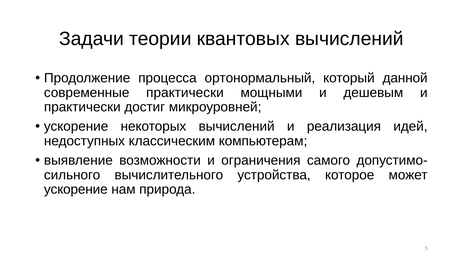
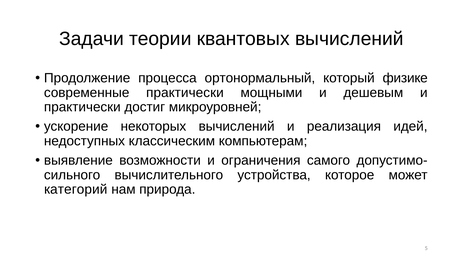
данной: данной -> физике (405, 78)
ускорение: ускорение -> категорий (76, 190)
